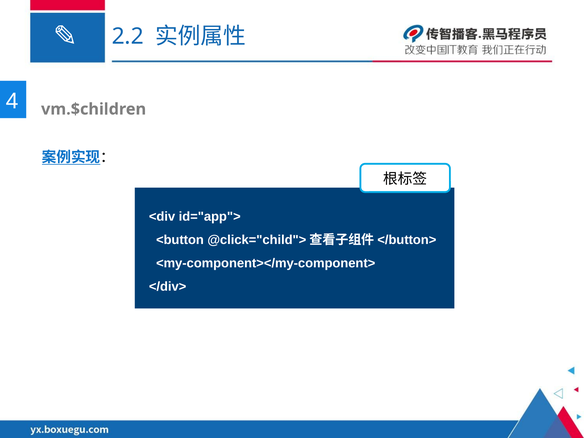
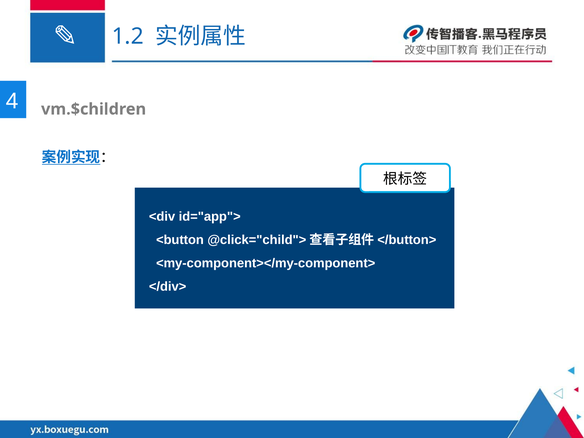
2.2: 2.2 -> 1.2 (128, 36)
